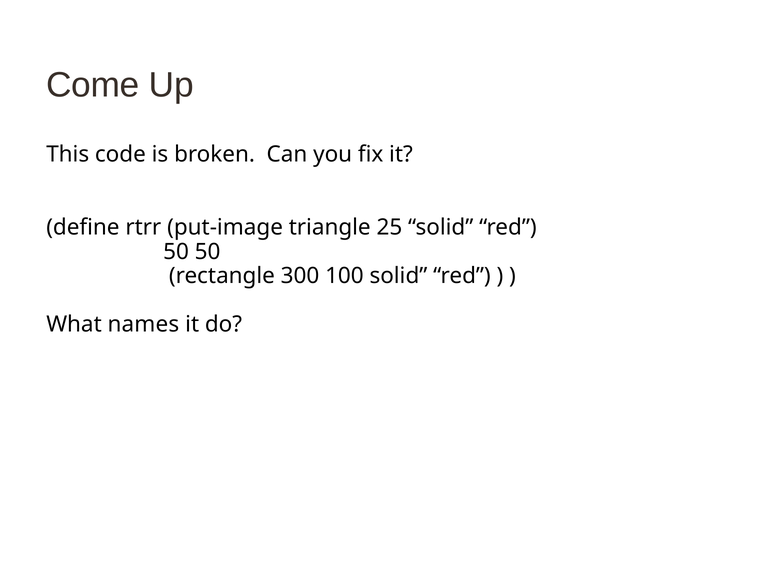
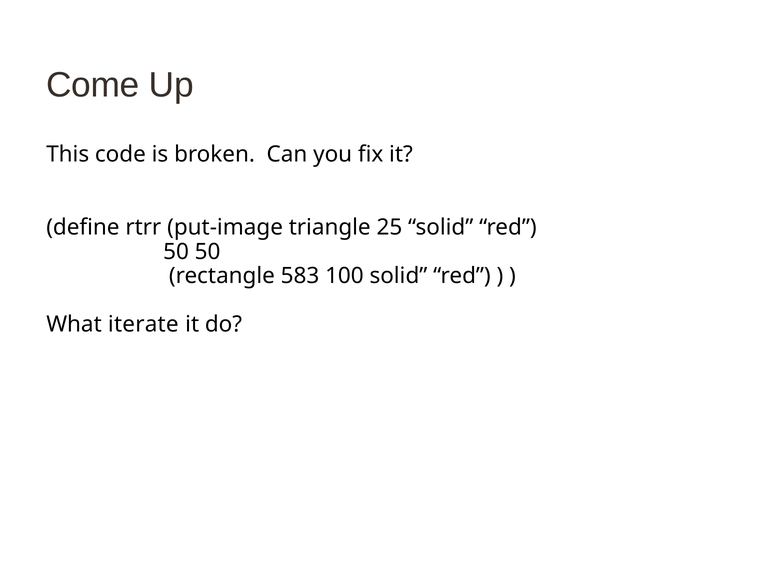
300: 300 -> 583 (300, 276)
names: names -> iterate (143, 325)
